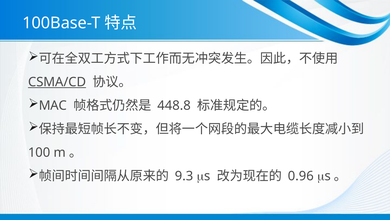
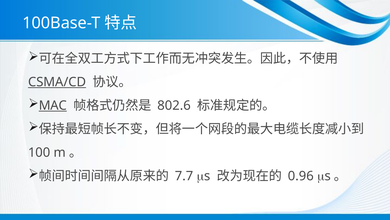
MAC underline: none -> present (53, 105)
448.8: 448.8 -> 802.6 (174, 105)
9.3: 9.3 -> 7.7 (184, 176)
